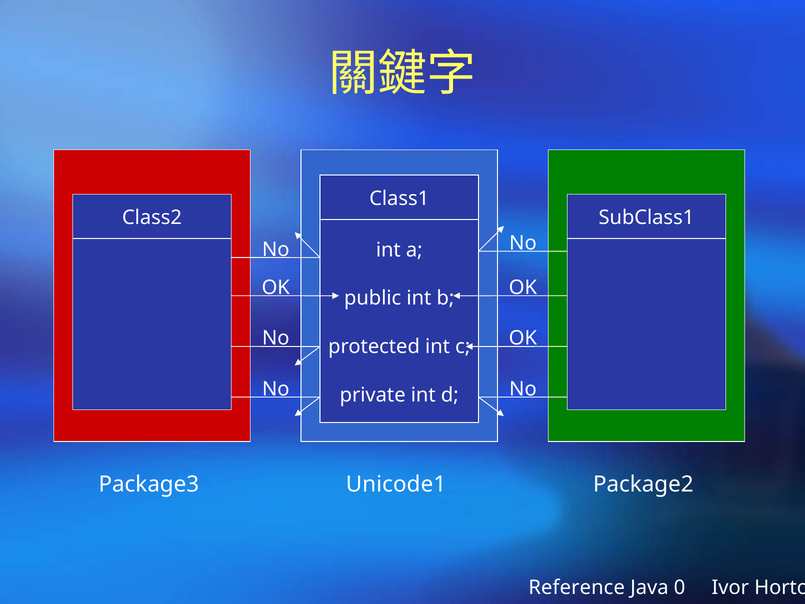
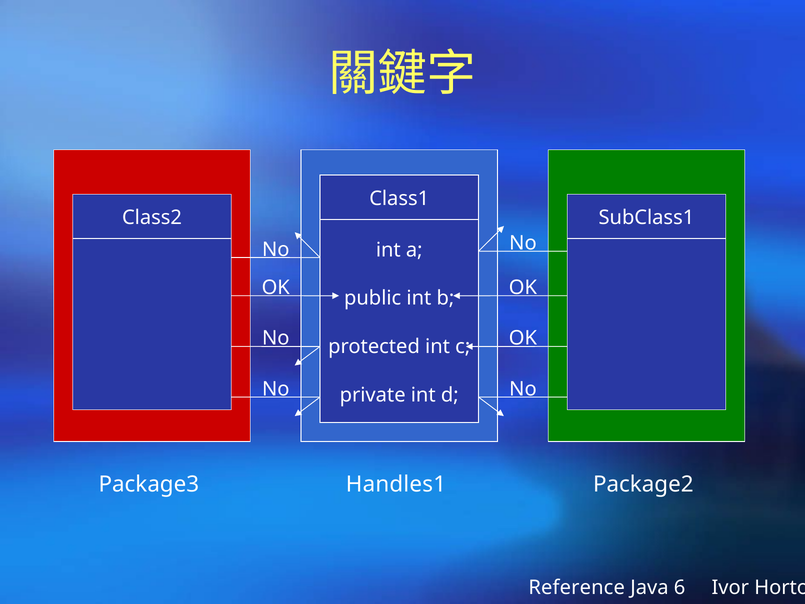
Unicode1: Unicode1 -> Handles1 (396, 484)
0: 0 -> 6 (680, 587)
